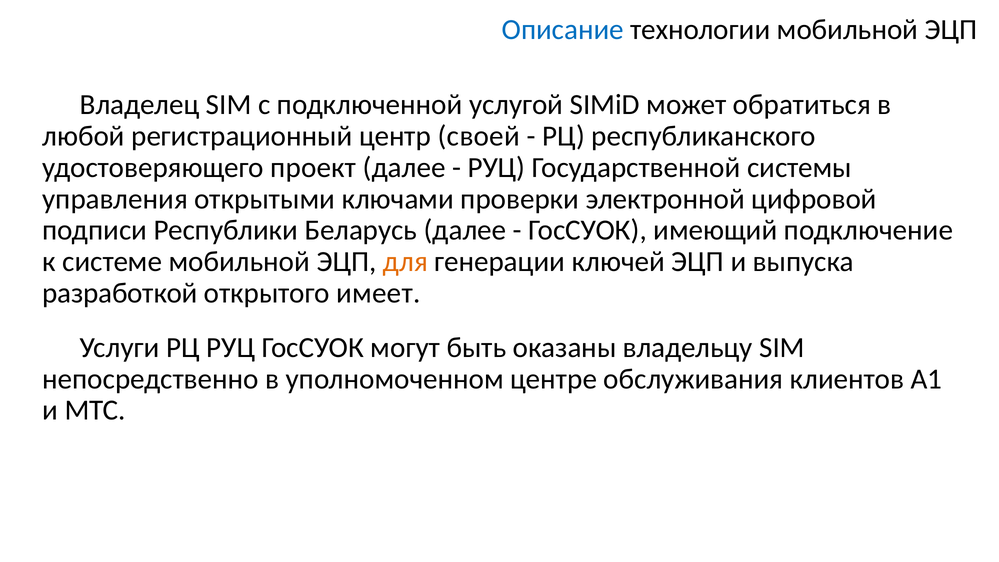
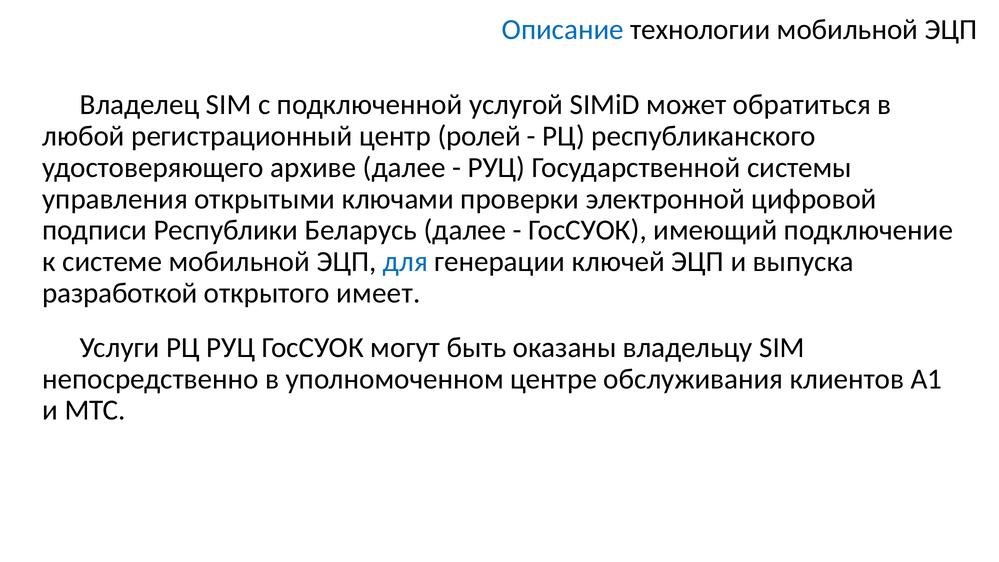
своей: своей -> ролей (479, 136)
проект: проект -> архиве (313, 167)
для colour: orange -> blue (405, 262)
